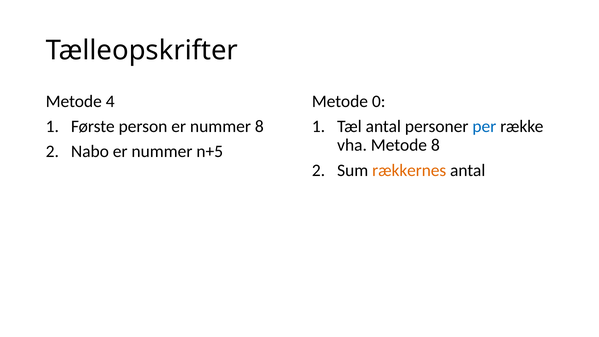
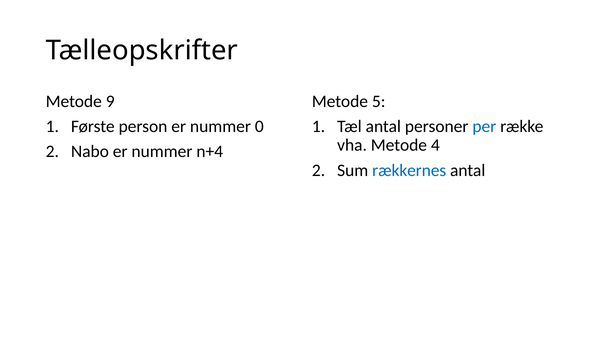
0: 0 -> 5 (379, 101)
4: 4 -> 9 (110, 101)
nummer 8: 8 -> 0 (259, 126)
Metode 8: 8 -> 4 (435, 145)
n+5: n+5 -> n+4 (210, 152)
rækkernes colour: orange -> blue (409, 170)
